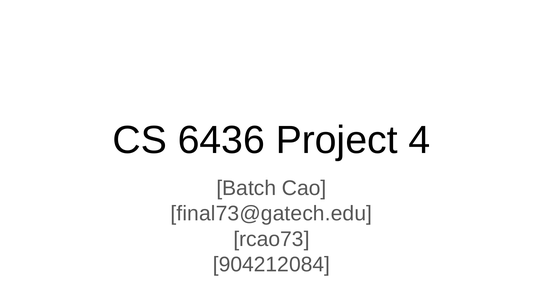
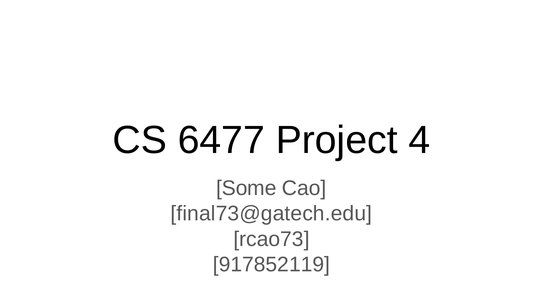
6436: 6436 -> 6477 (221, 140)
Batch: Batch -> Some (246, 188)
904212084: 904212084 -> 917852119 (271, 264)
